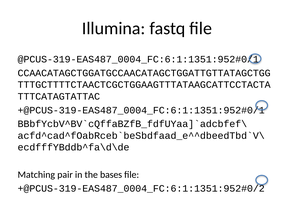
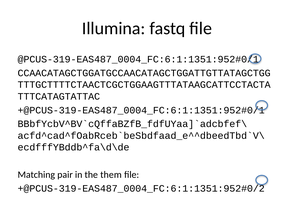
bases: bases -> them (111, 175)
